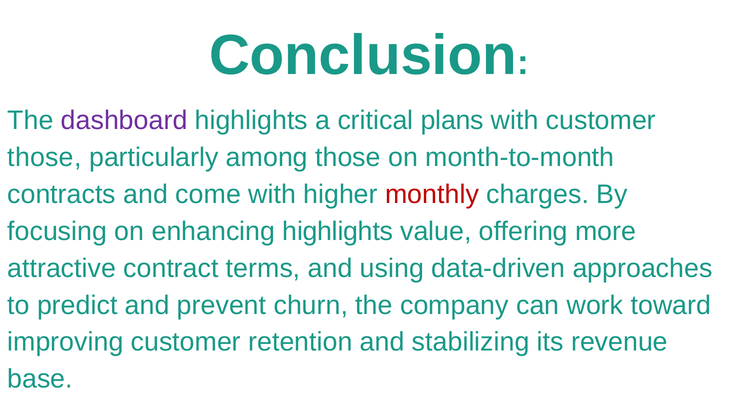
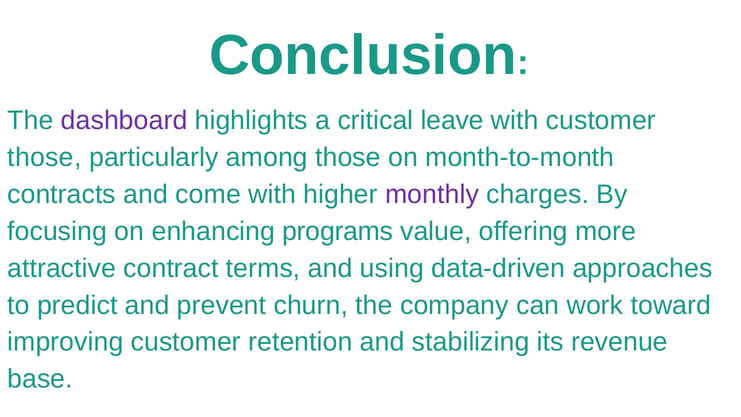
plans: plans -> leave (452, 121)
monthly colour: red -> purple (432, 194)
enhancing highlights: highlights -> programs (338, 231)
